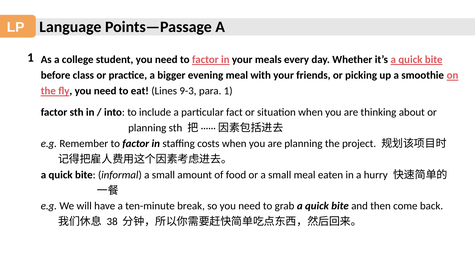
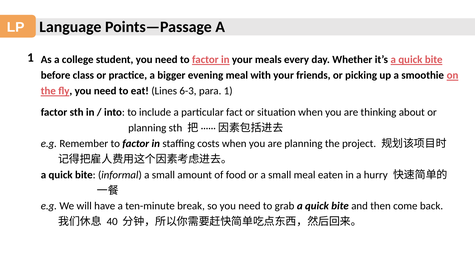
9-3: 9-3 -> 6-3 (188, 91)
38: 38 -> 40 (112, 222)
